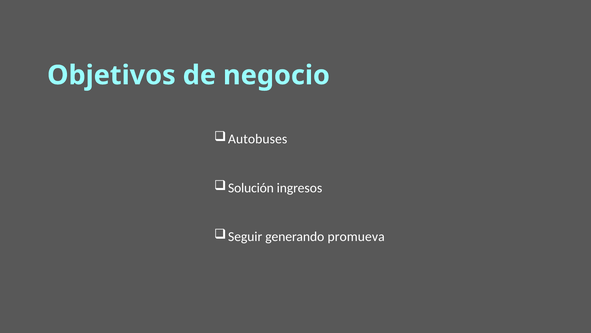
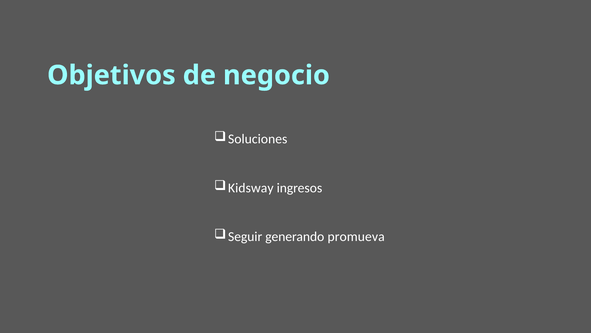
Autobuses: Autobuses -> Soluciones (258, 139)
Solución: Solución -> Kidsway (251, 188)
